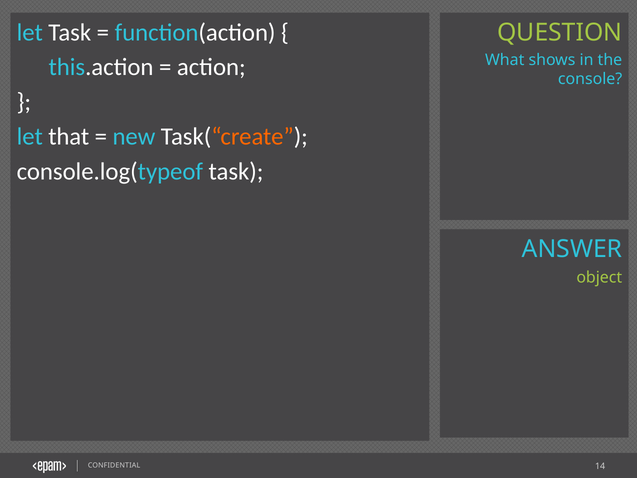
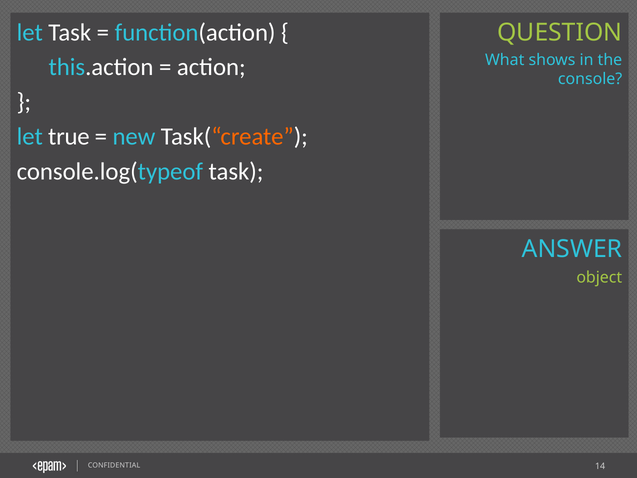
that: that -> true (69, 137)
